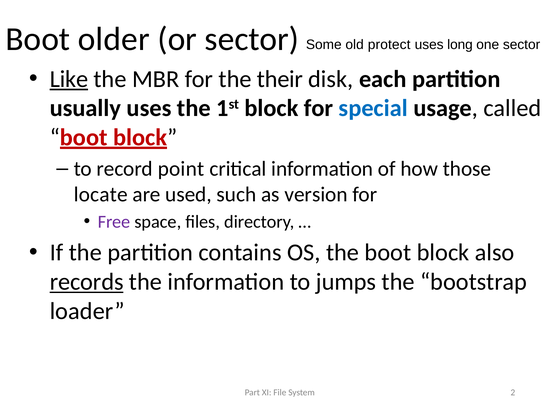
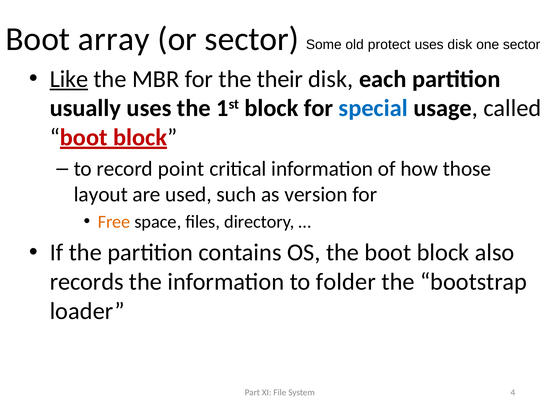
older: older -> array (114, 39)
uses long: long -> disk (460, 45)
locate: locate -> layout (101, 195)
Free colour: purple -> orange (114, 222)
records underline: present -> none (87, 282)
jumps: jumps -> folder (346, 282)
2: 2 -> 4 (513, 392)
